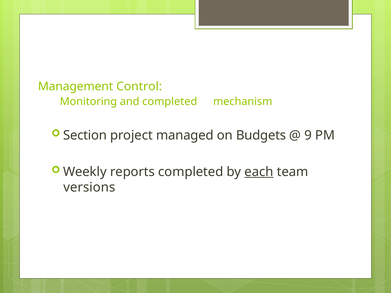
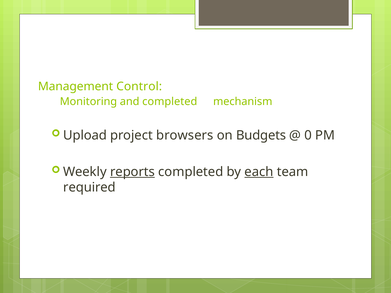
Section: Section -> Upload (85, 135)
managed: managed -> browsers (185, 135)
9: 9 -> 0 (308, 135)
reports underline: none -> present (132, 172)
versions: versions -> required (89, 188)
